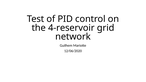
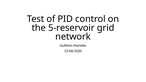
4-reservoir: 4-reservoir -> 5-reservoir (71, 28)
